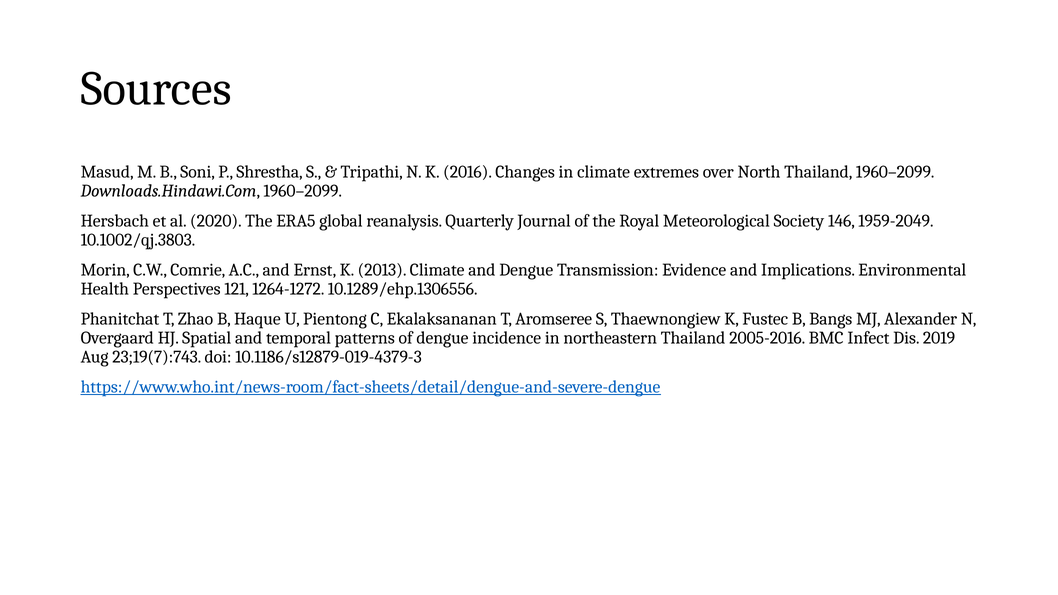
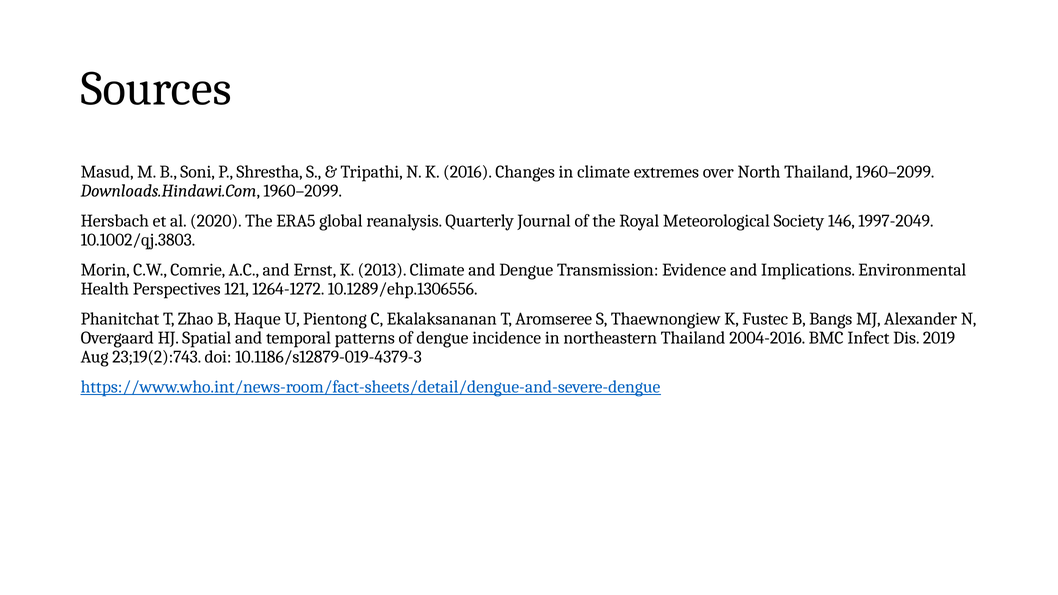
1959-2049: 1959-2049 -> 1997-2049 (896, 221)
2005-2016: 2005-2016 -> 2004-2016 (767, 338)
23;19(7):743: 23;19(7):743 -> 23;19(2):743 (157, 357)
